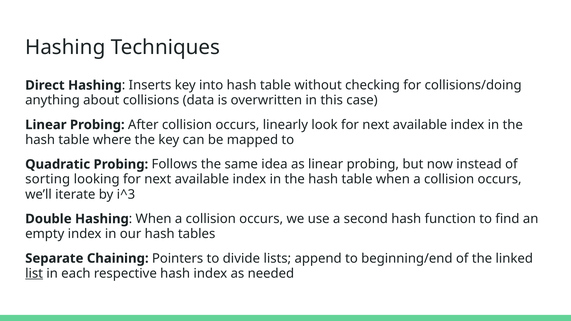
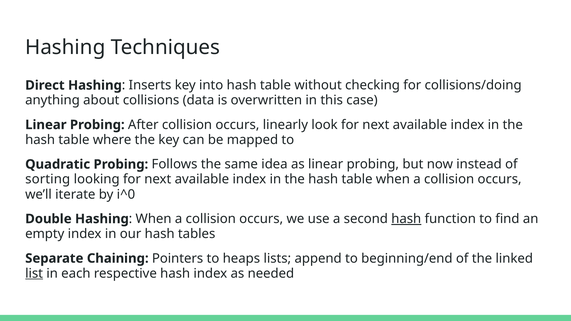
i^3: i^3 -> i^0 (126, 194)
hash underline: none -> present (406, 219)
divide: divide -> heaps (241, 259)
